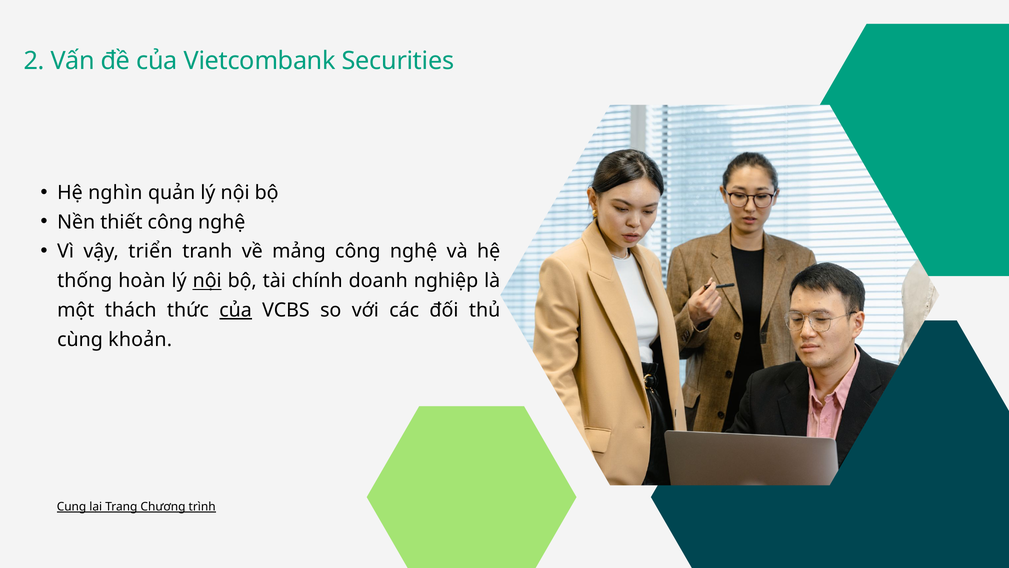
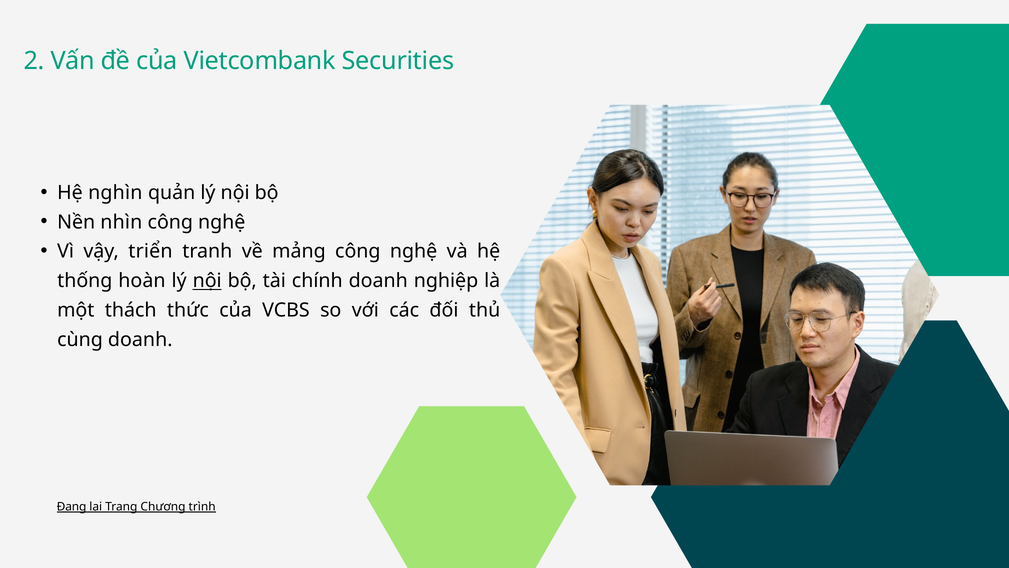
thiết: thiết -> nhìn (121, 222)
của underline: present -> none (236, 310)
cùng khoản: khoản -> doanh (140, 340)
Cung: Cung -> Đang (72, 506)
